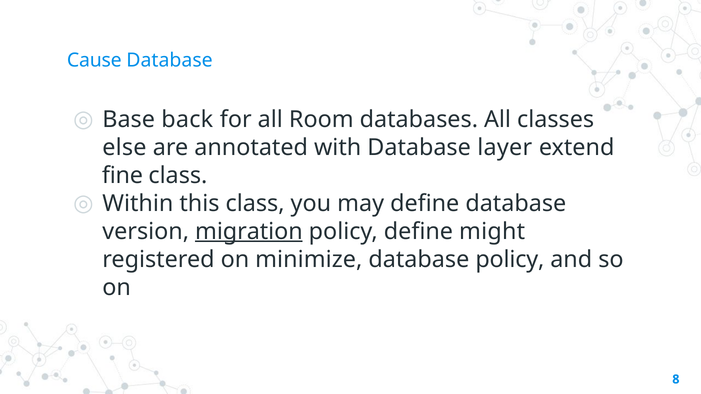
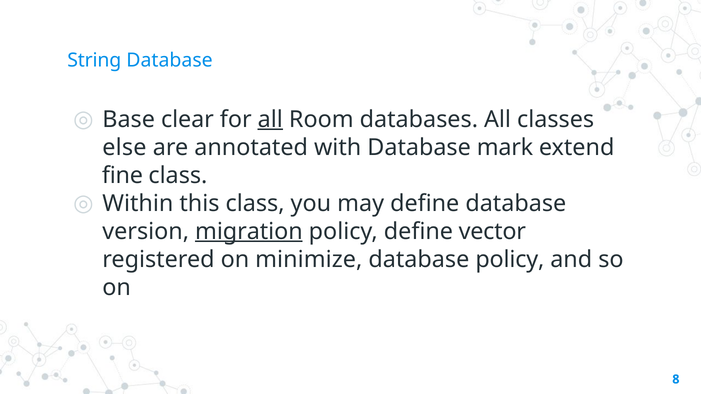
Cause: Cause -> String (94, 60)
back: back -> clear (187, 119)
all underline: none -> present (270, 119)
layer: layer -> mark (505, 147)
might: might -> vector (492, 232)
